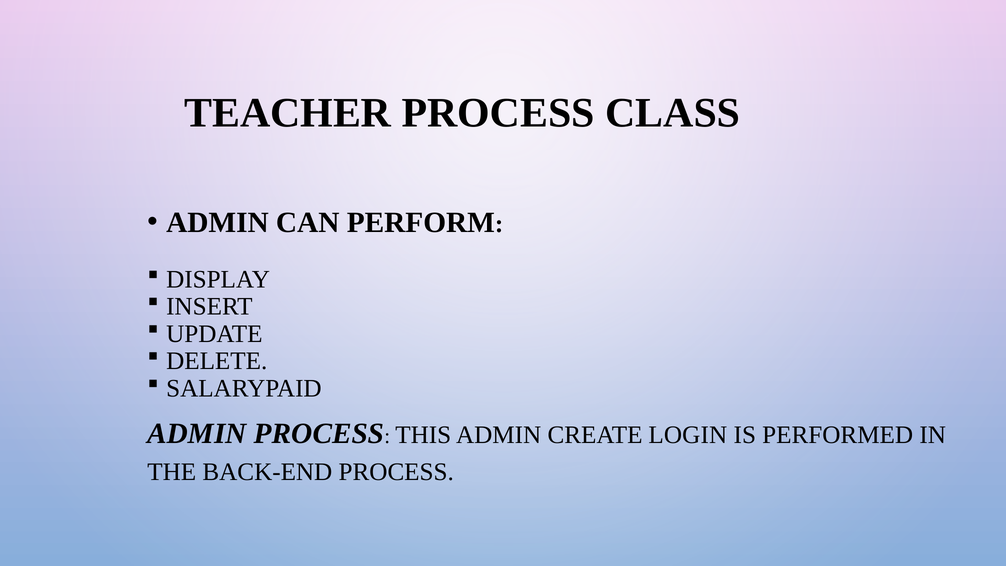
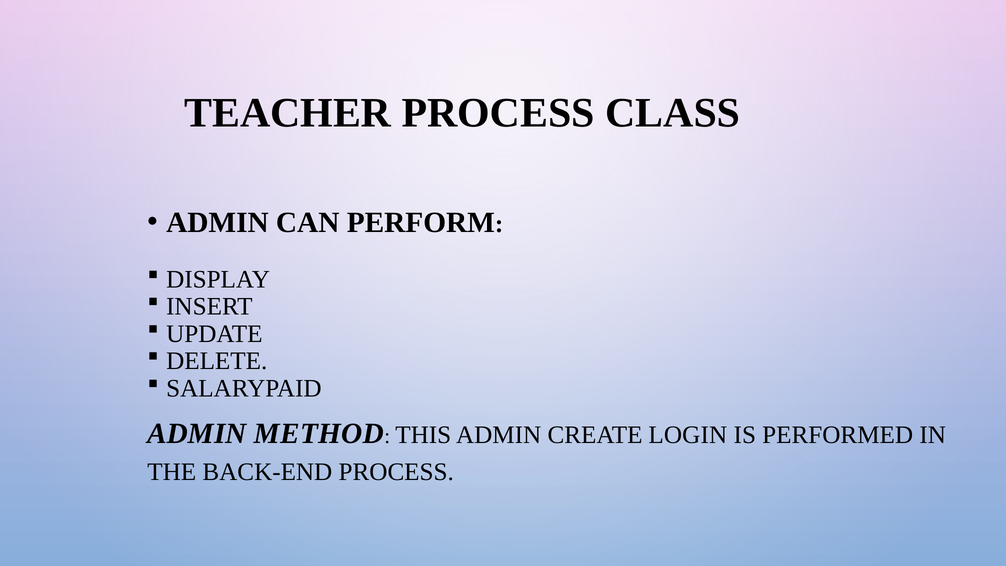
ADMIN PROCESS: PROCESS -> METHOD (319, 434)
